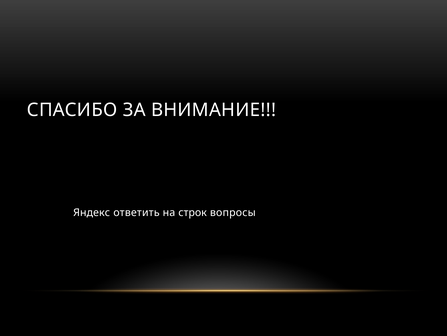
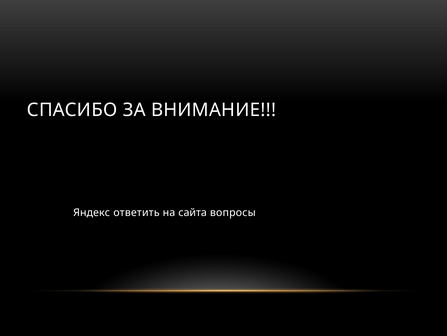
строк: строк -> сайта (193, 212)
